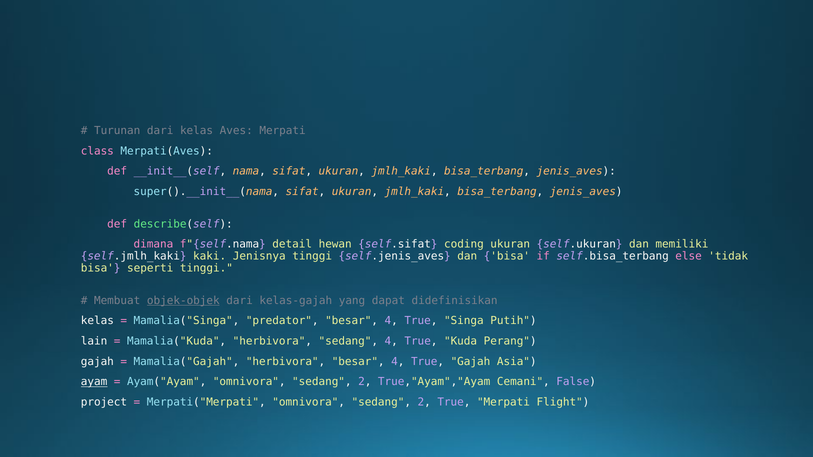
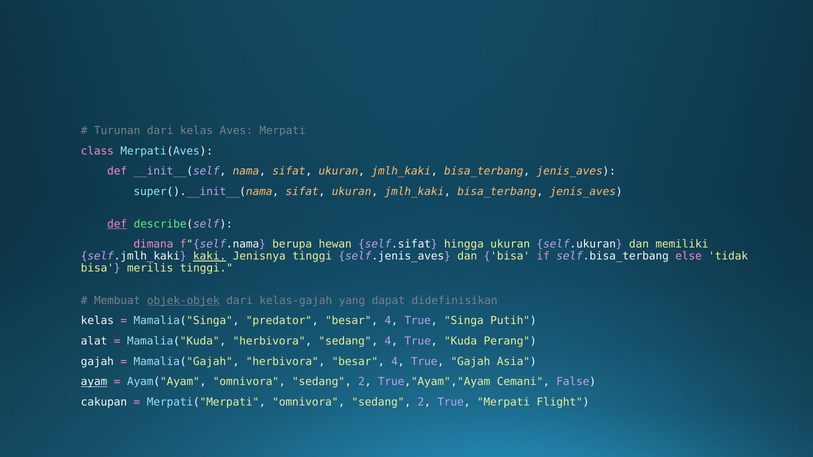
def underline: none -> present (117, 224)
detail: detail -> berupa (292, 244)
coding: coding -> hingga (464, 244)
kaki underline: none -> present (210, 256)
seperti: seperti -> merilis (150, 268)
lain: lain -> alat (94, 341)
project: project -> cakupan (104, 402)
